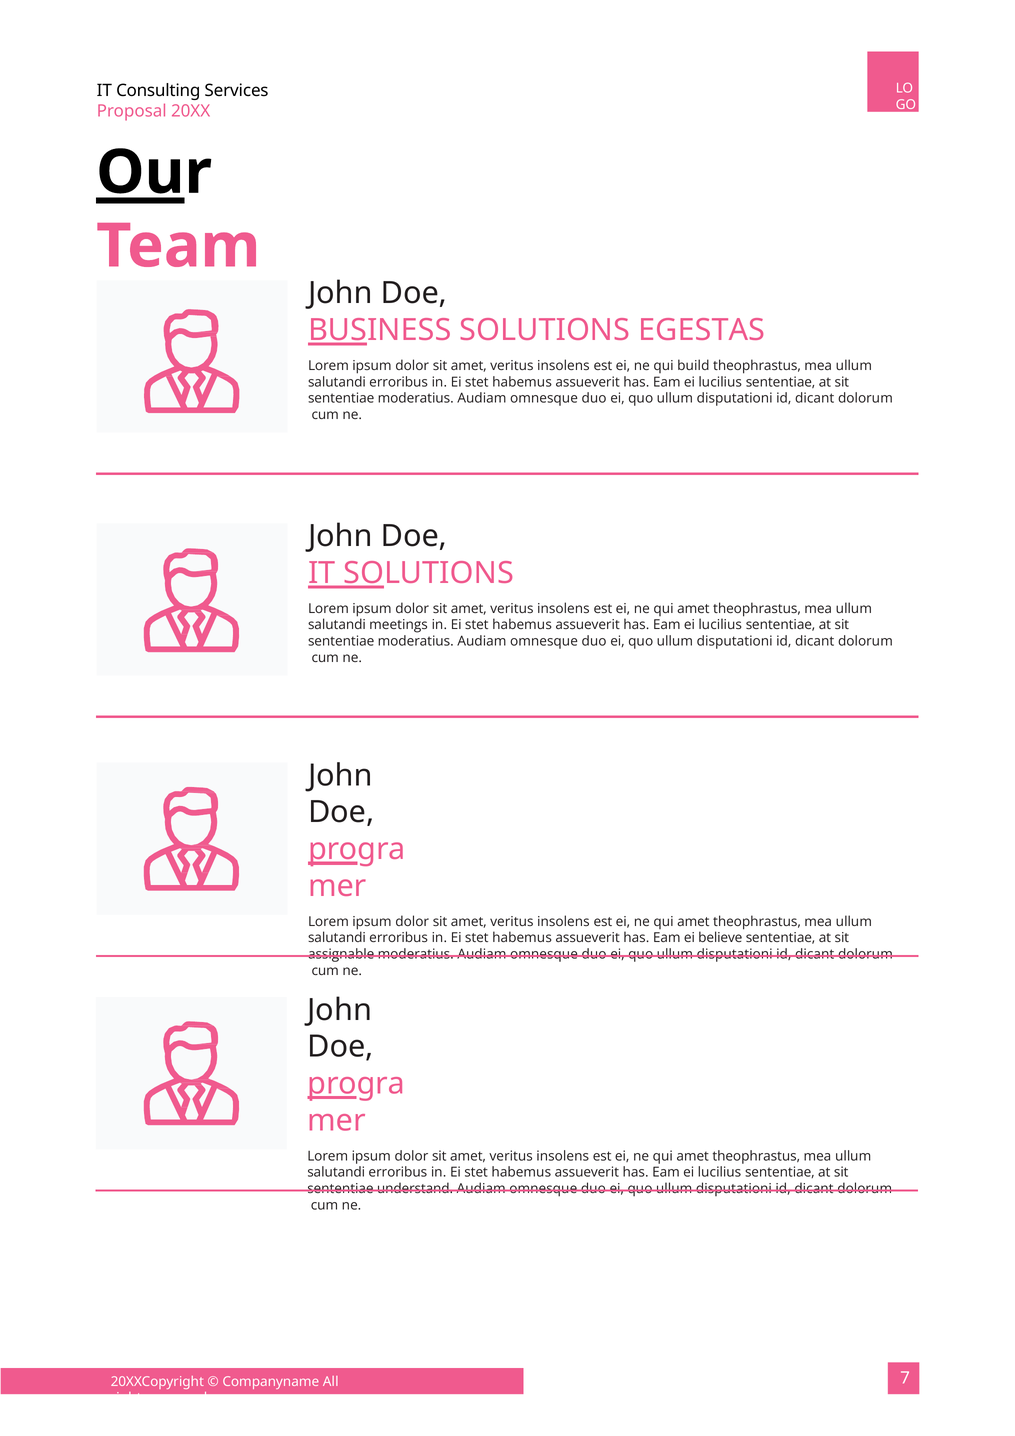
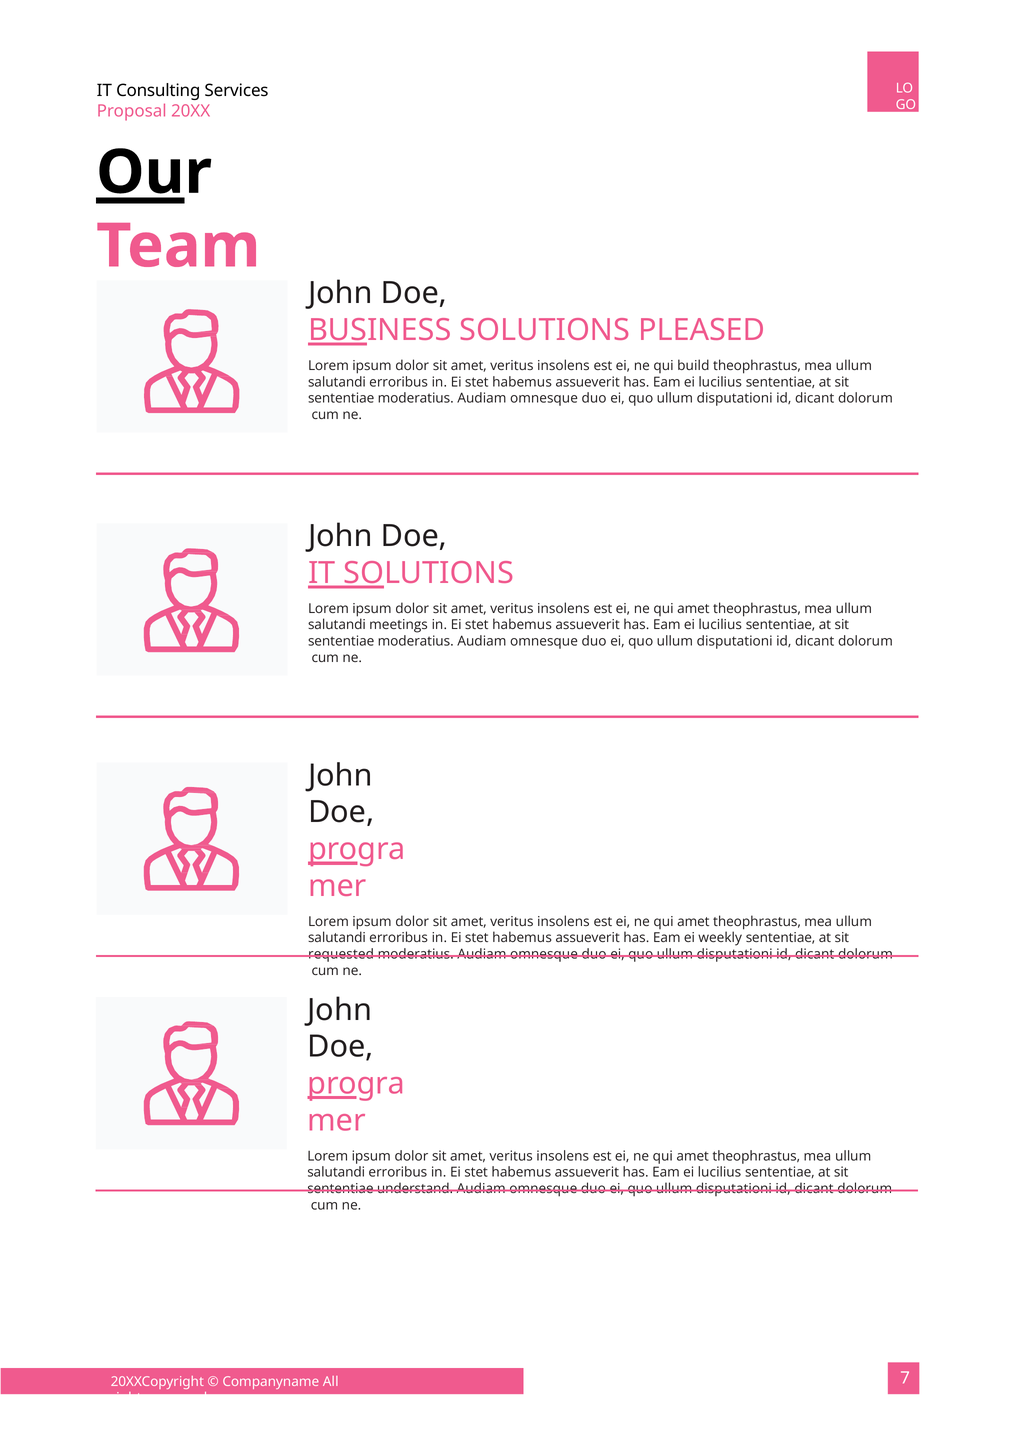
EGESTAS: EGESTAS -> PLEASED (702, 330)
believe: believe -> weekly (720, 938)
assignable: assignable -> requested (341, 955)
